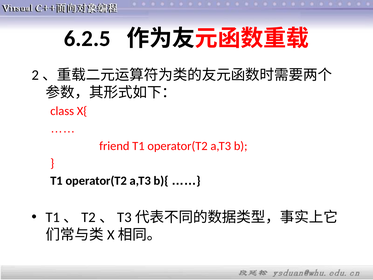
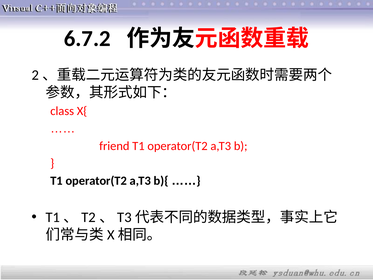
6.2.5: 6.2.5 -> 6.7.2 (87, 39)
